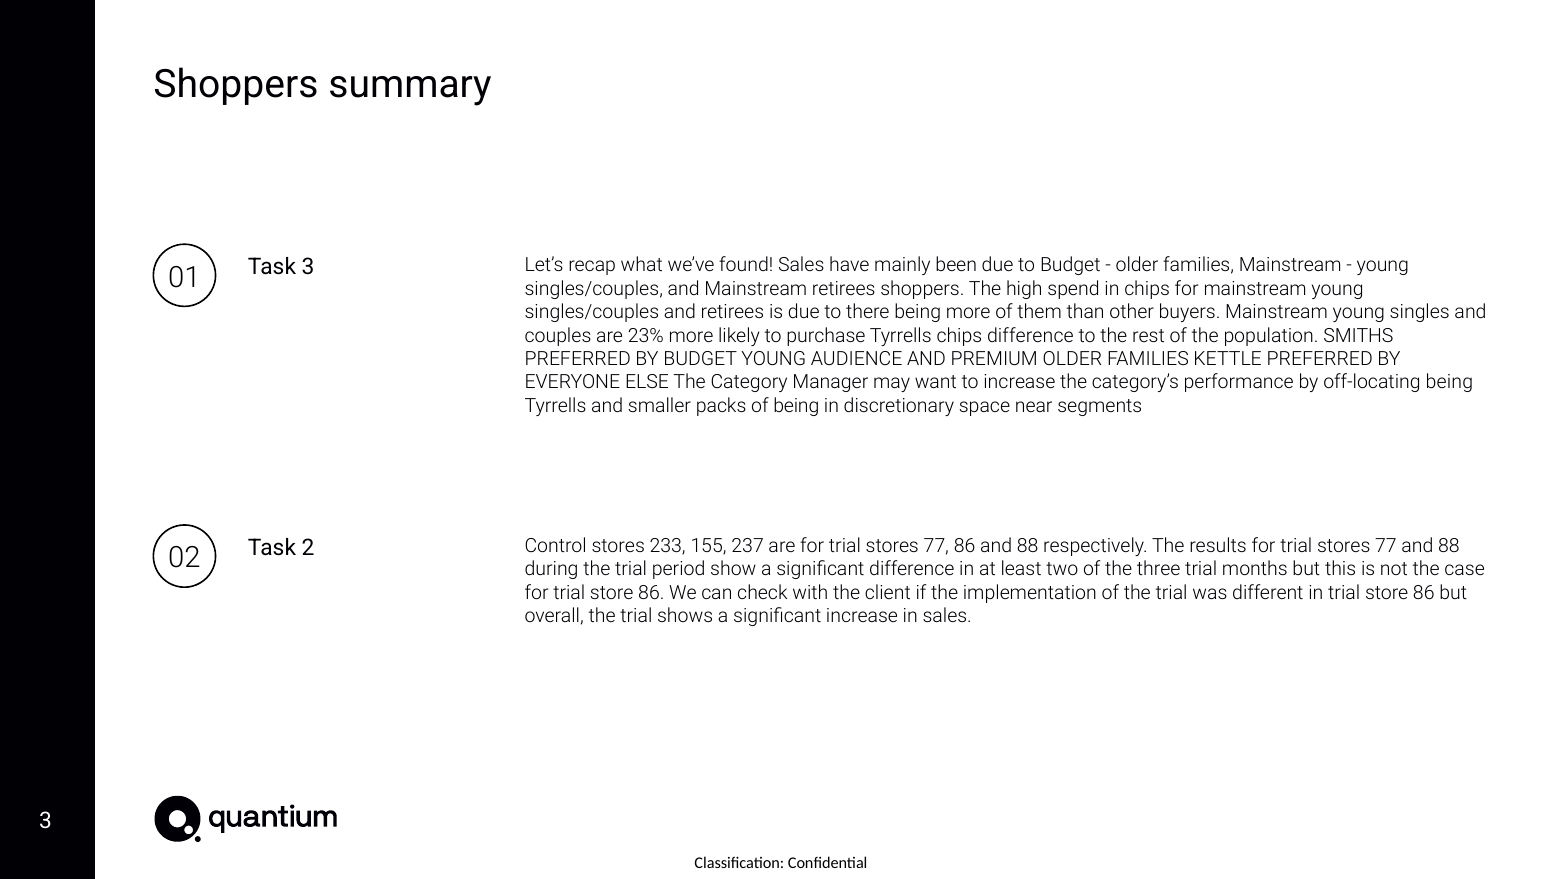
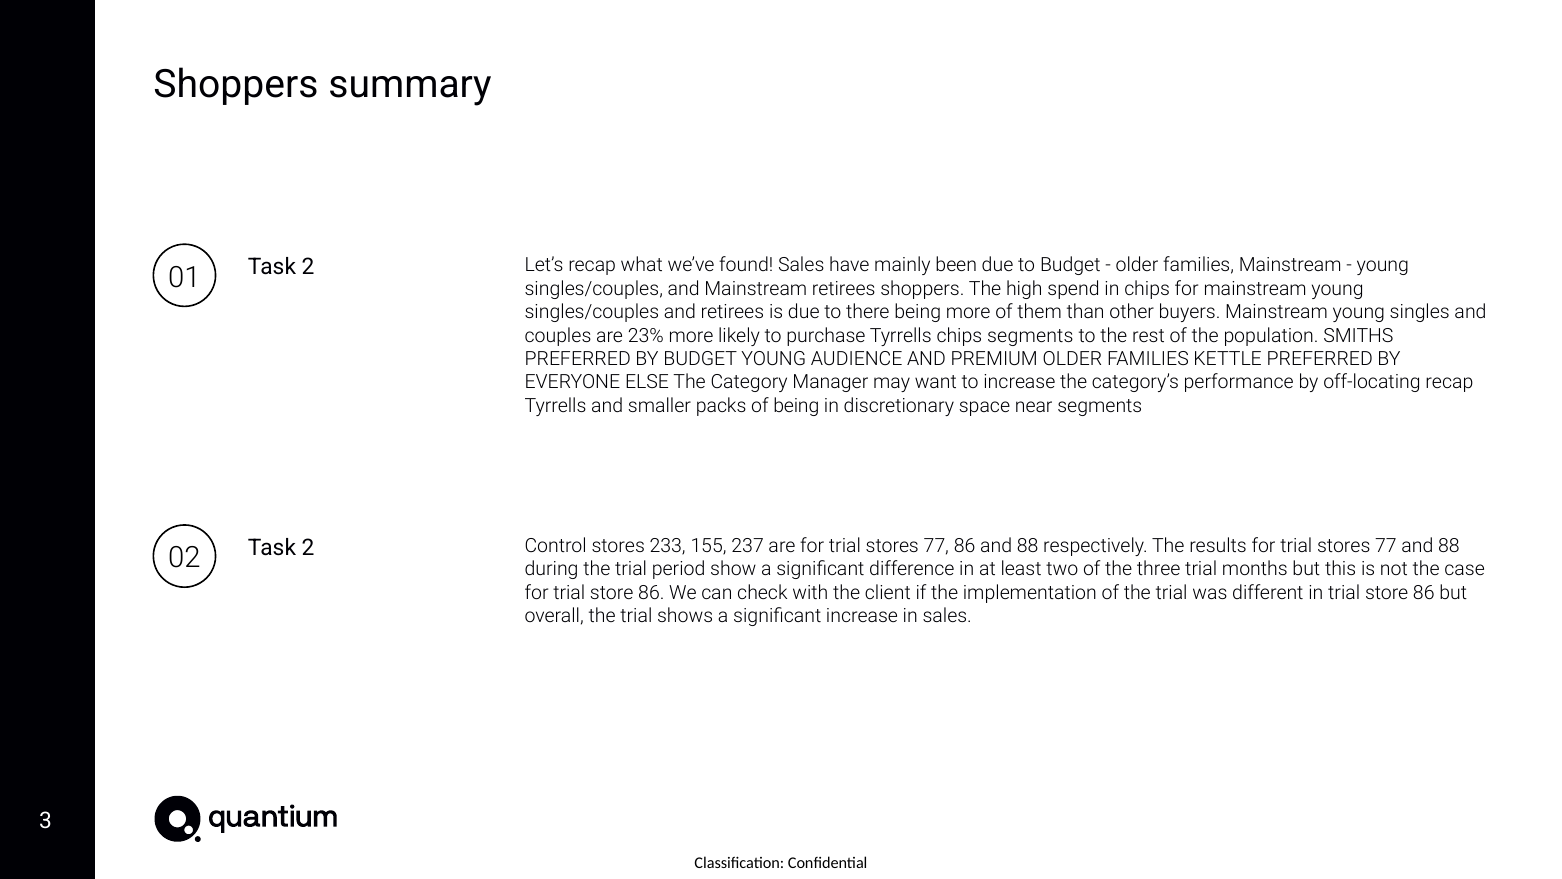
3: 3 -> 2 (308, 267)
chips difference: difference -> segments (1030, 335)
off-locating being: being -> recap (1449, 382)
